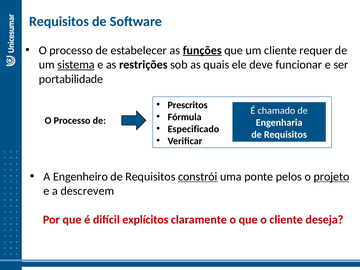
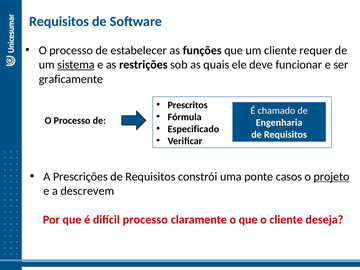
funções underline: present -> none (202, 50)
portabilidade: portabilidade -> graficamente (71, 79)
Engenheiro: Engenheiro -> Prescrições (80, 177)
constrói underline: present -> none (198, 177)
pelos: pelos -> casos (289, 177)
difícil explícitos: explícitos -> processo (145, 220)
